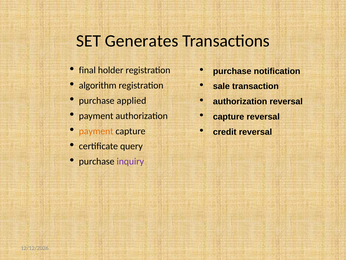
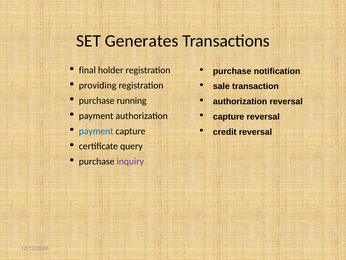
algorithm: algorithm -> providing (98, 85)
applied: applied -> running (132, 100)
payment colour: orange -> blue (96, 131)
